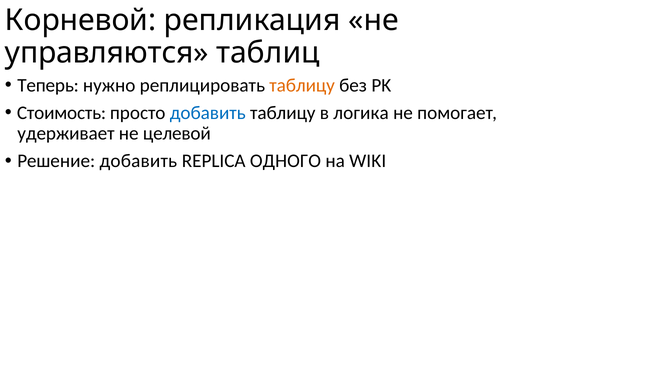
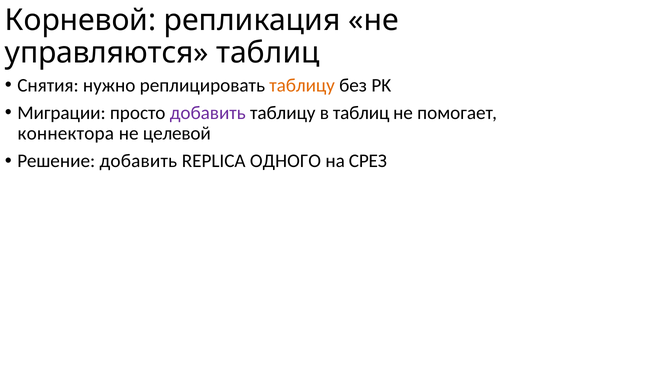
Теперь: Теперь -> Снятия (48, 85)
Стоимость: Стоимость -> Миграции (61, 113)
добавить colour: blue -> purple (208, 113)
в логика: логика -> таблиц (361, 113)
удерживает: удерживает -> коннектора (66, 133)
WIKI: WIKI -> СРЕЗ (368, 161)
